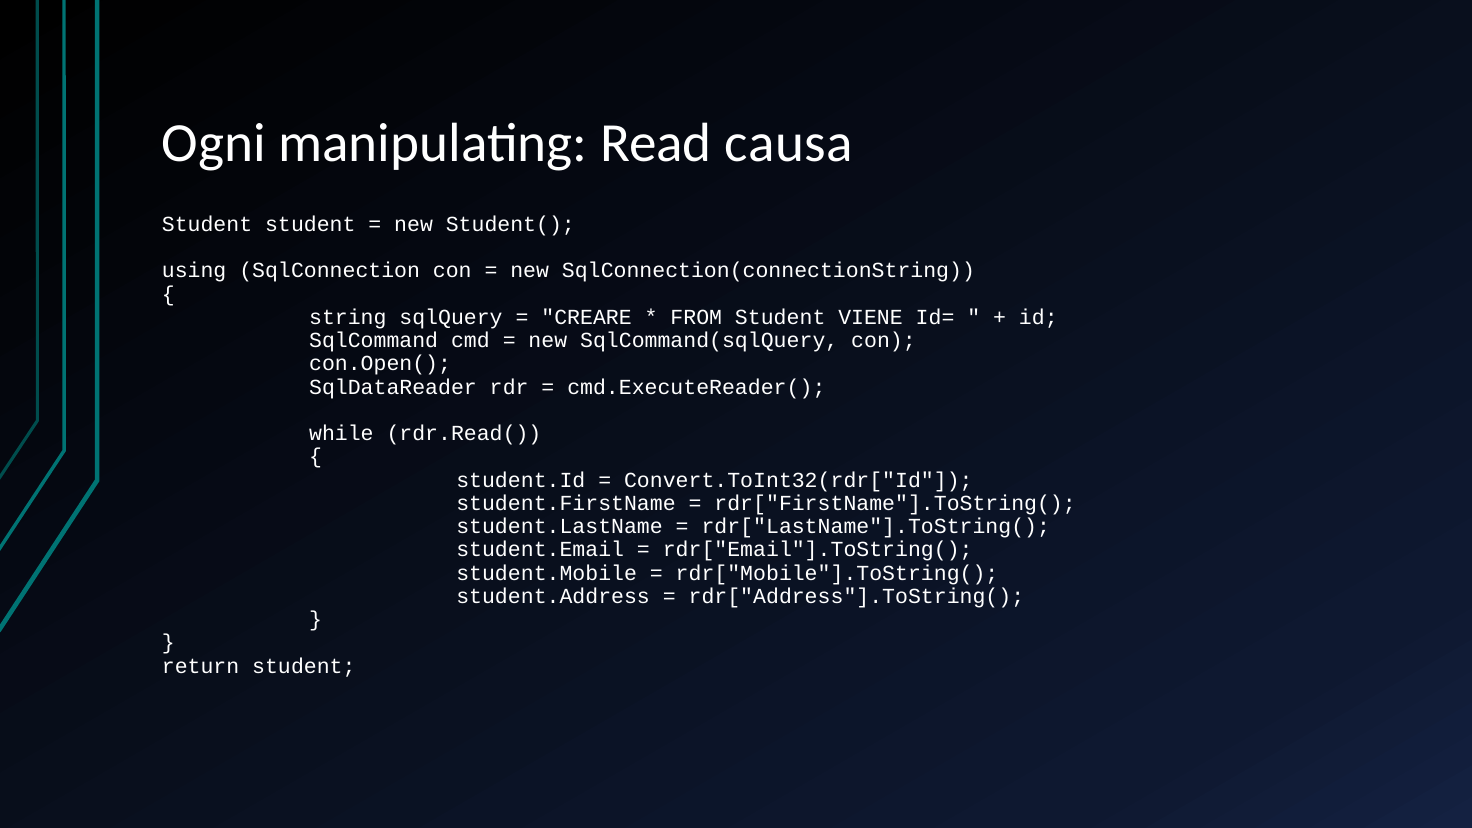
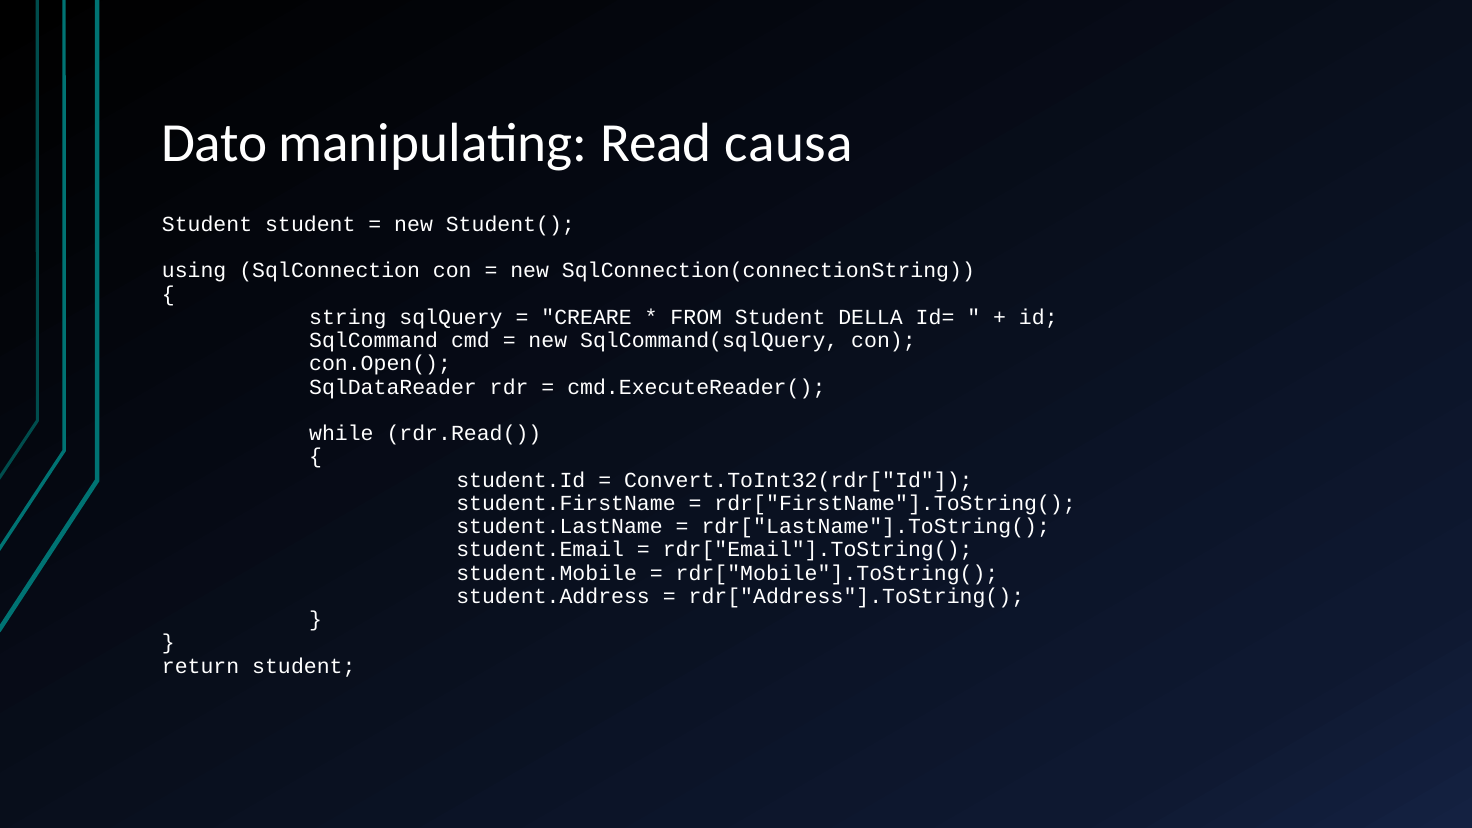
Ogni: Ogni -> Dato (214, 143)
VIENE: VIENE -> DELLA (871, 317)
